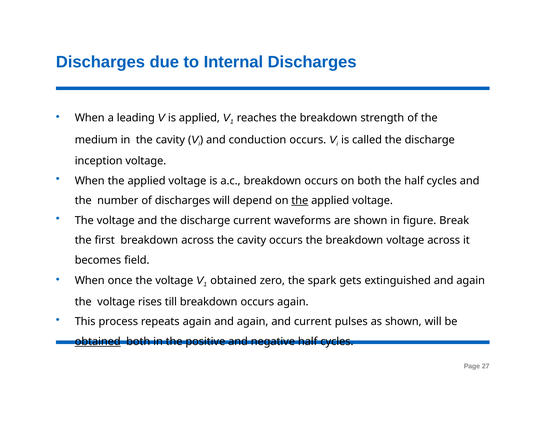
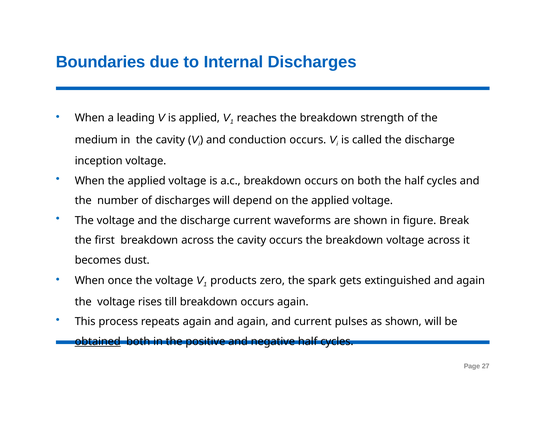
Discharges: Discharges -> Boundaries (101, 62)
the underline: present -> none (300, 201)
field: field -> dust (137, 260)
obtained: obtained -> products (233, 281)
